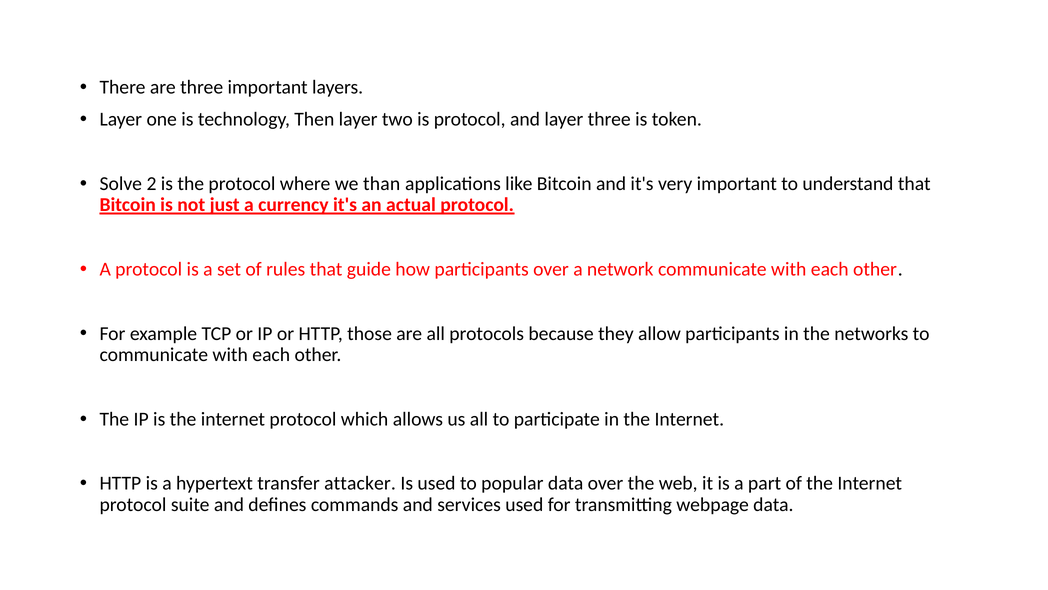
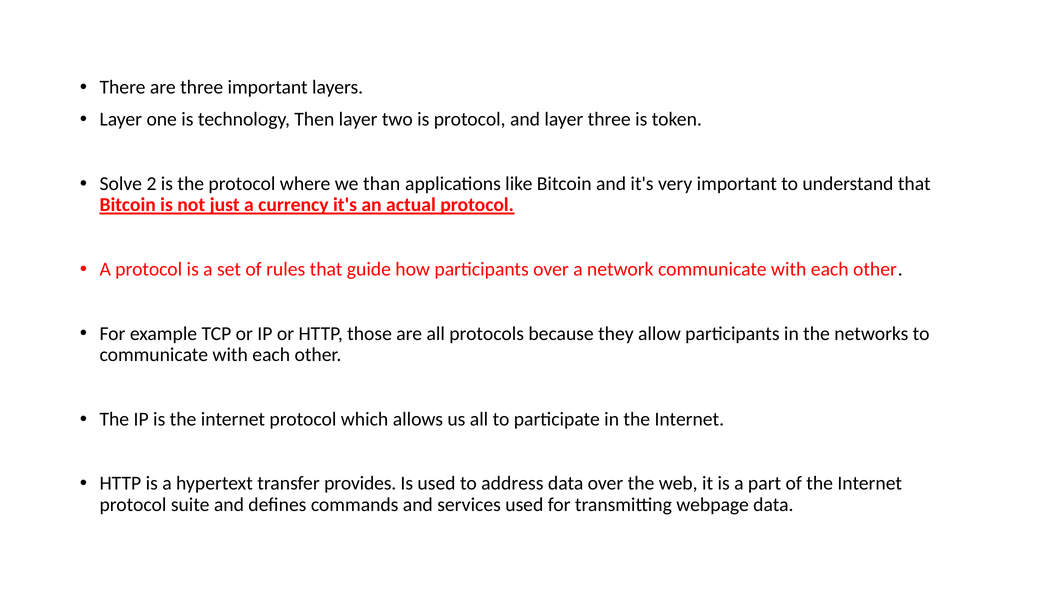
attacker: attacker -> provides (360, 483)
popular: popular -> address (512, 483)
